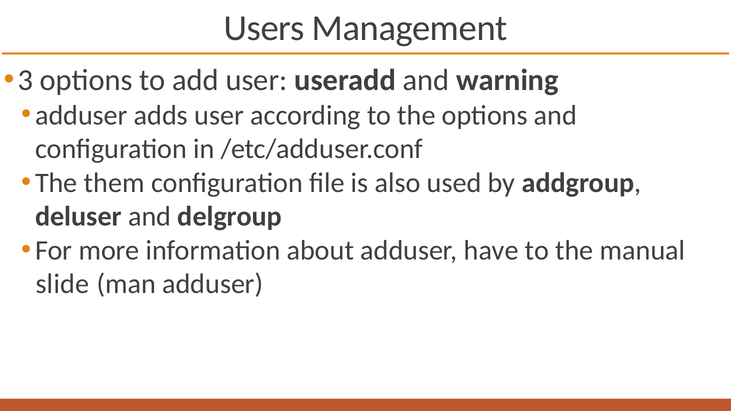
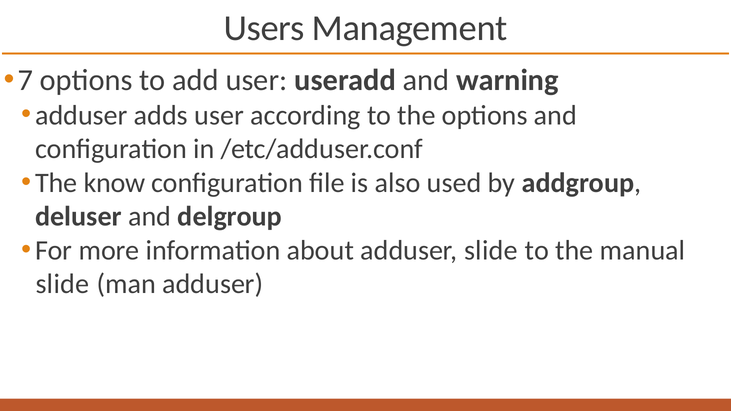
3: 3 -> 7 (25, 80)
them: them -> know (114, 183)
adduser have: have -> slide (491, 250)
